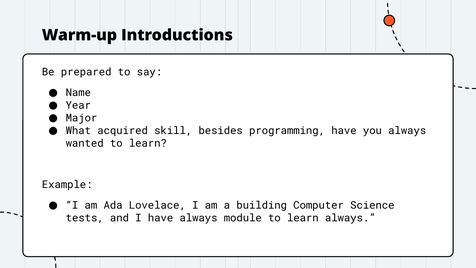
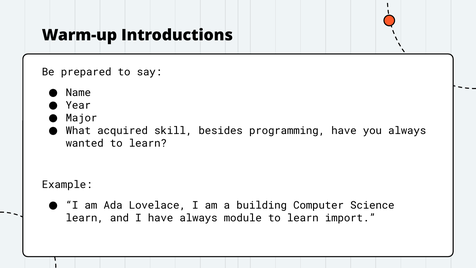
tests: tests -> learn (85, 218)
learn always: always -> import (350, 218)
